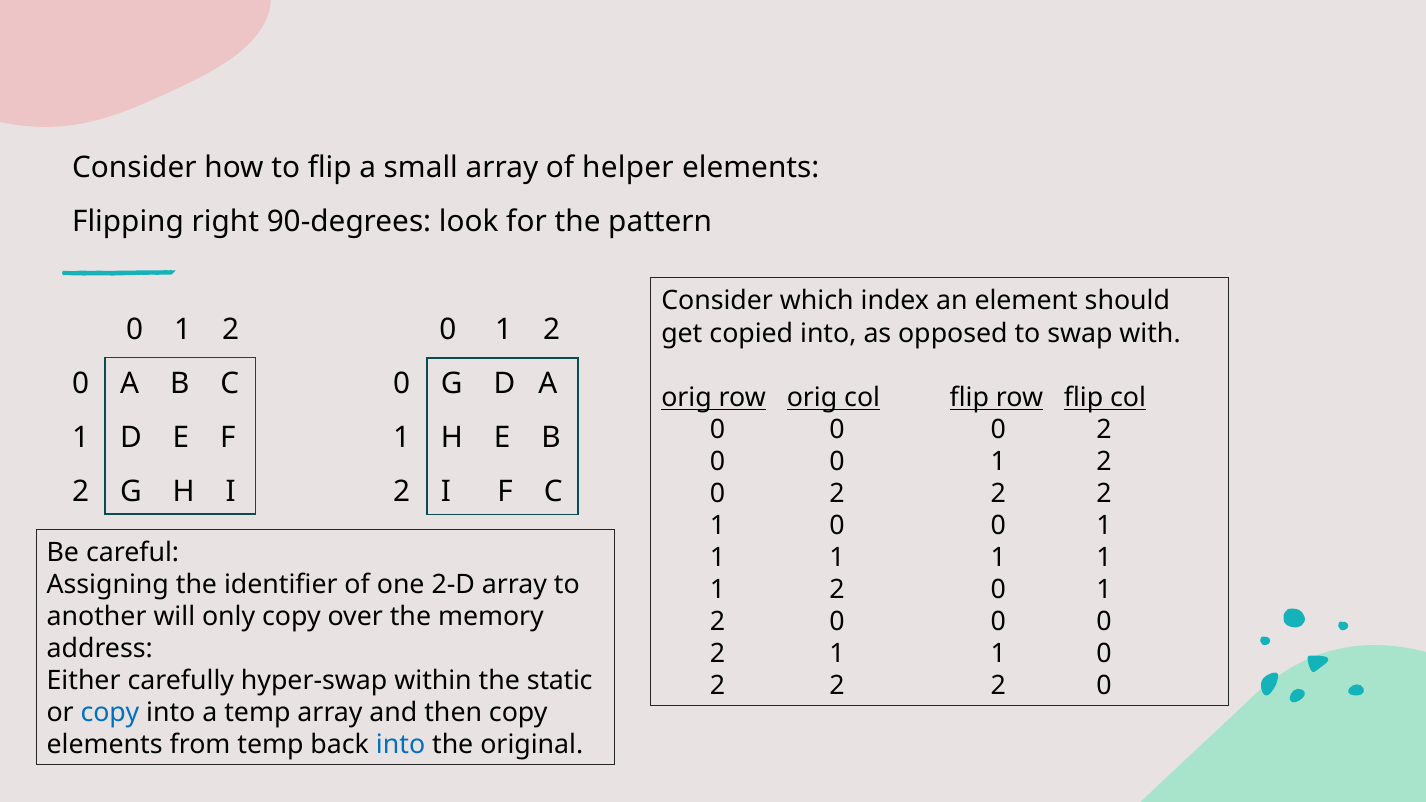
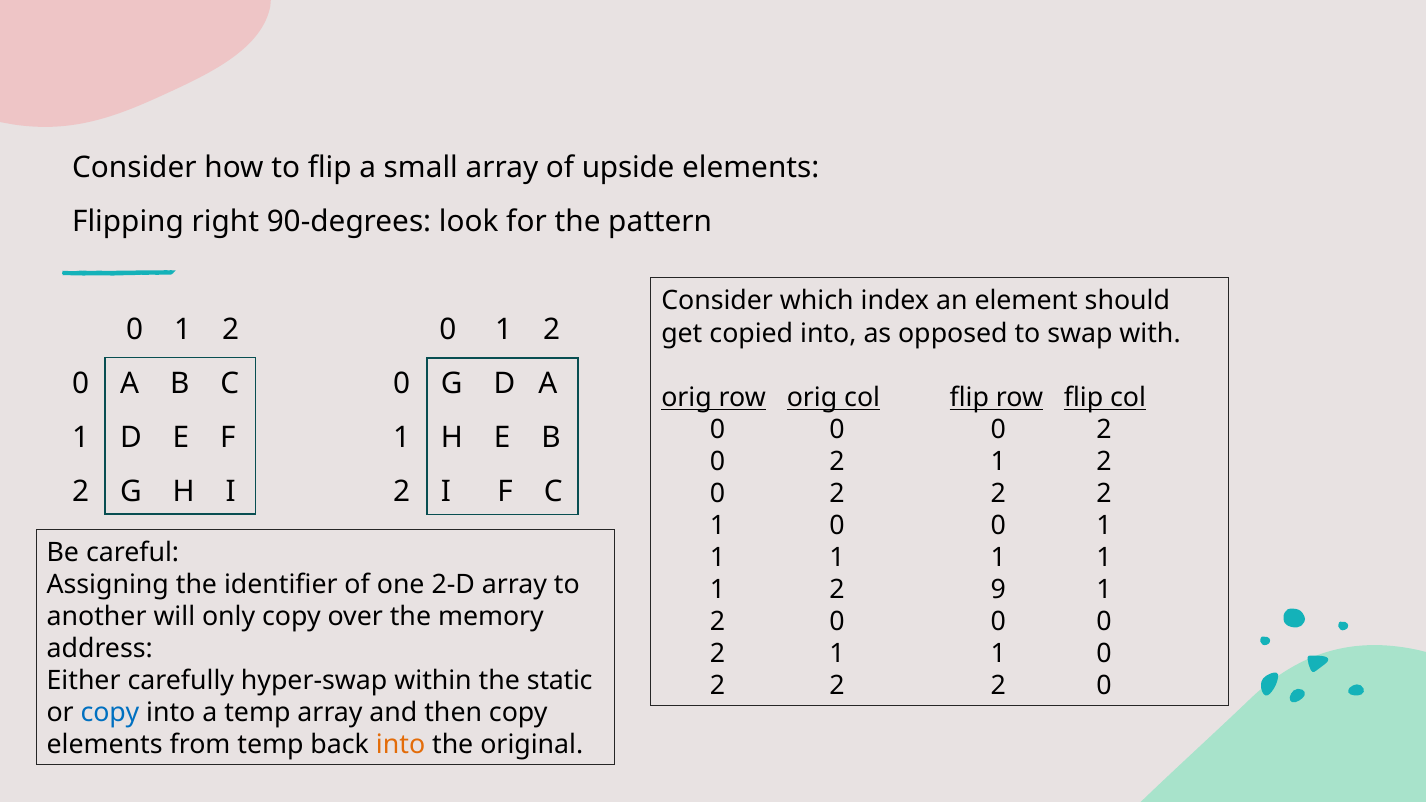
helper: helper -> upside (628, 168)
0: 0 -> 2 (837, 462)
0: 0 -> 9 (998, 590)
into colour: blue -> orange (401, 745)
